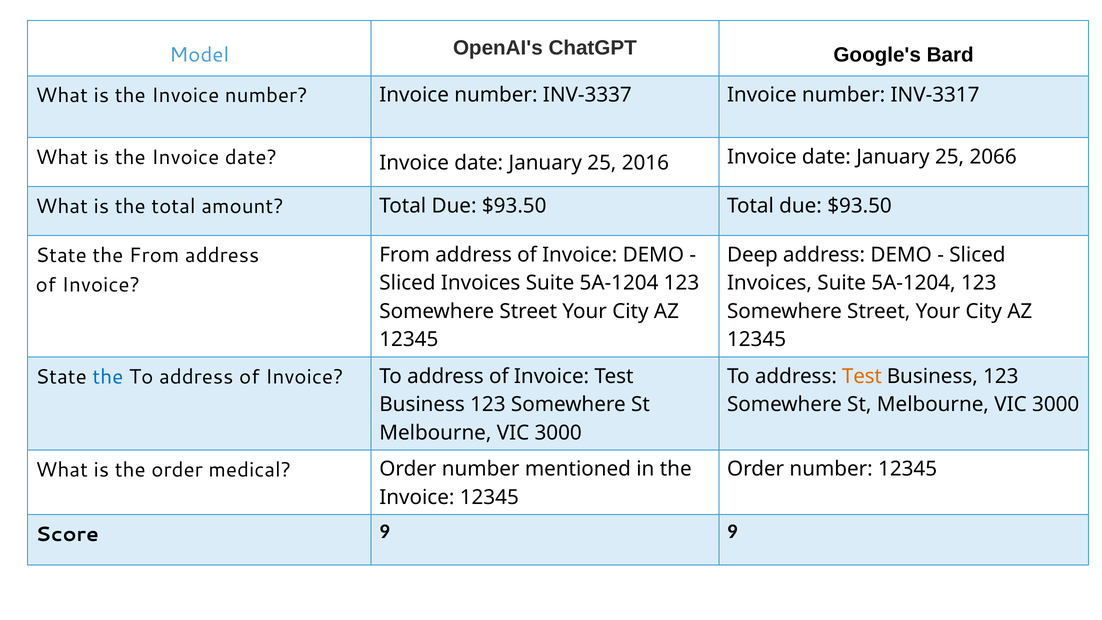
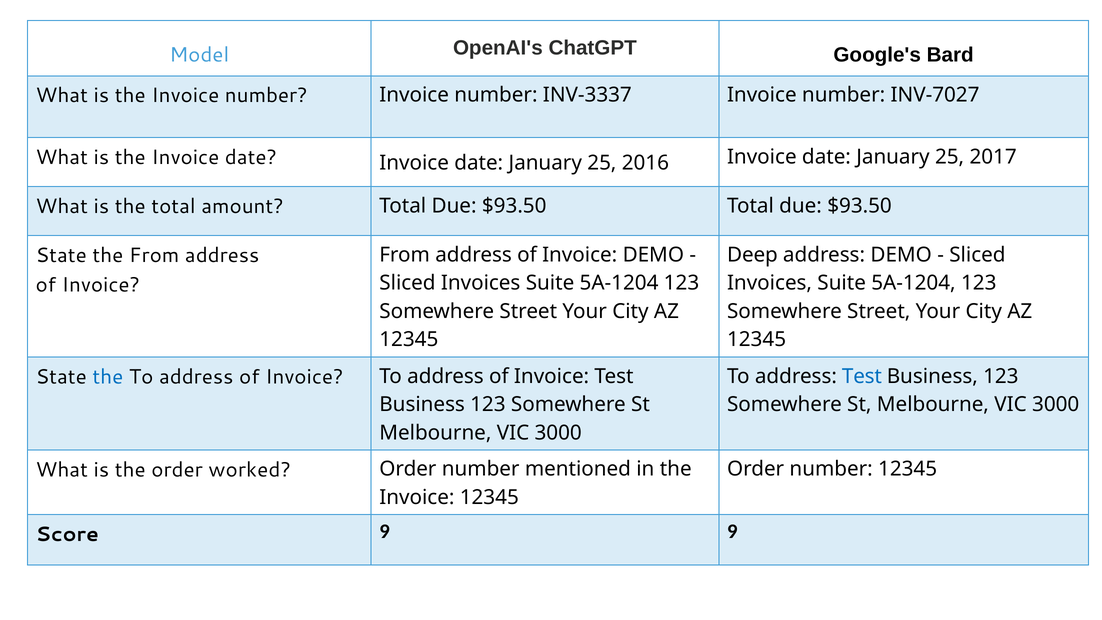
INV-3317: INV-3317 -> INV-7027 (935, 95)
2066: 2066 -> 2017 (993, 157)
Test colour: orange -> blue (862, 376)
medical: medical -> worked (250, 470)
